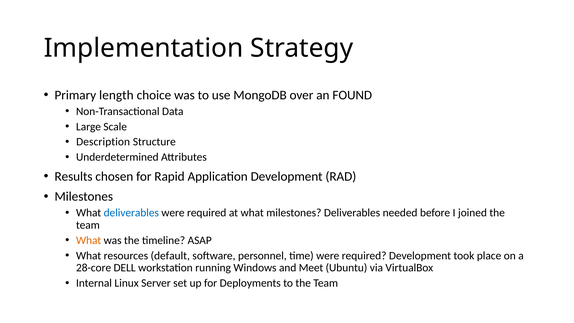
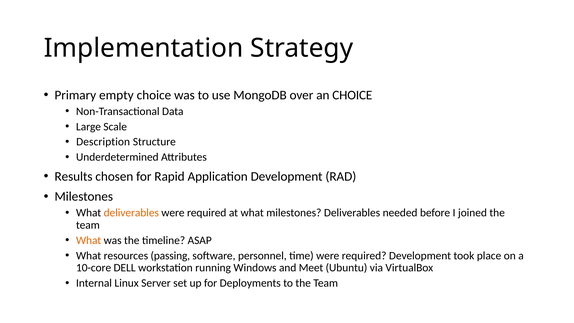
length: length -> empty (116, 95)
an FOUND: FOUND -> CHOICE (352, 95)
deliverables colour: blue -> orange (131, 213)
default: default -> passing (170, 256)
28-core: 28-core -> 10-core (94, 268)
